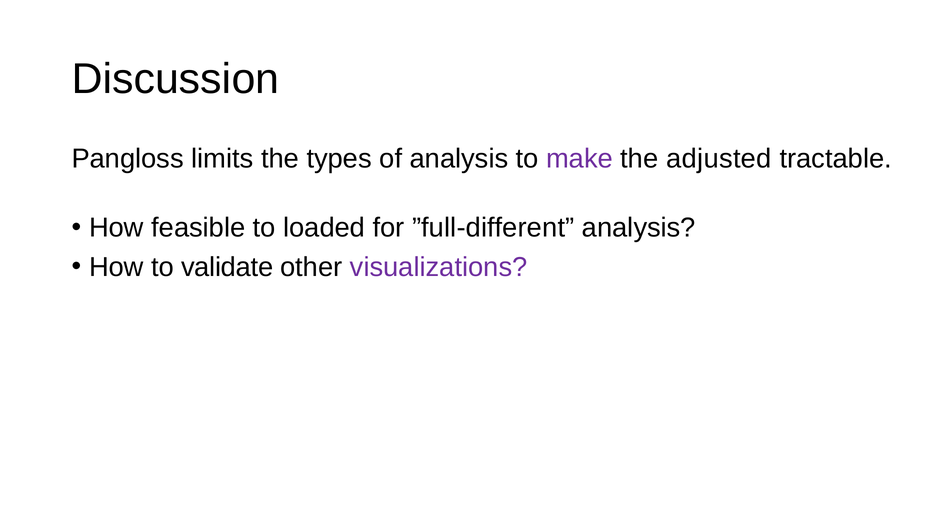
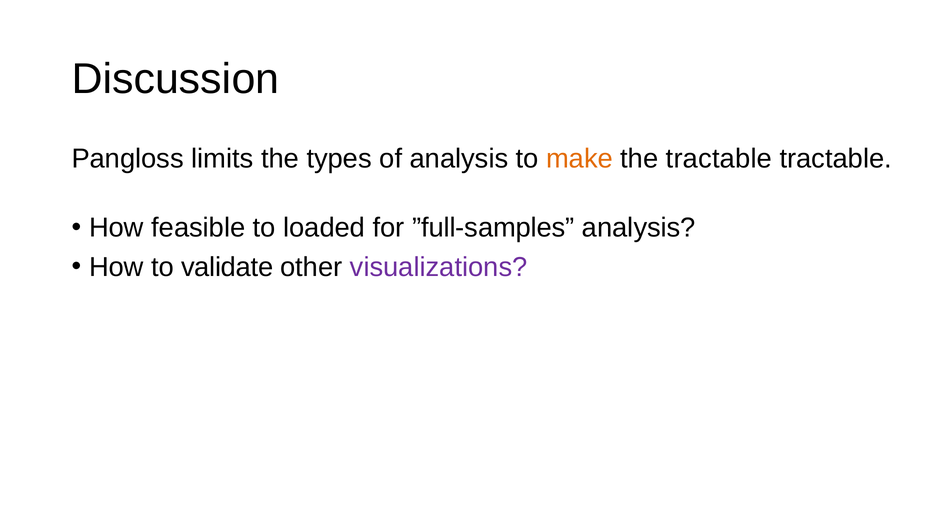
make colour: purple -> orange (580, 159)
the adjusted: adjusted -> tractable (719, 159)
”full-different: ”full-different -> ”full-samples (493, 227)
